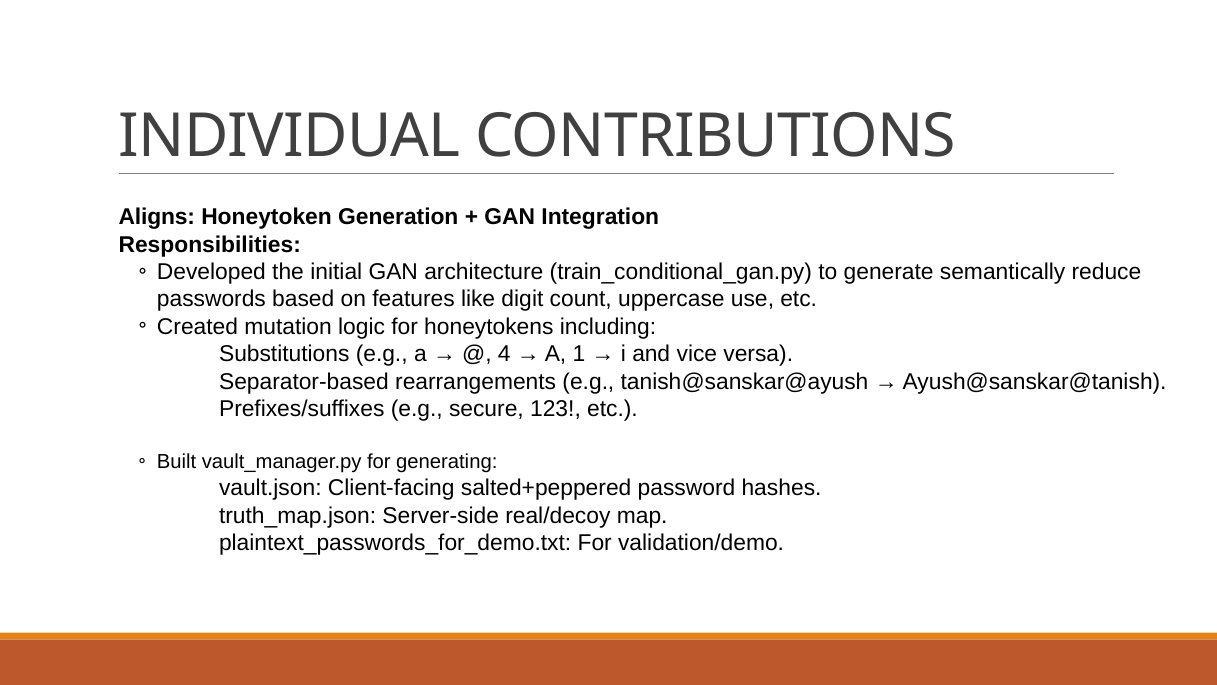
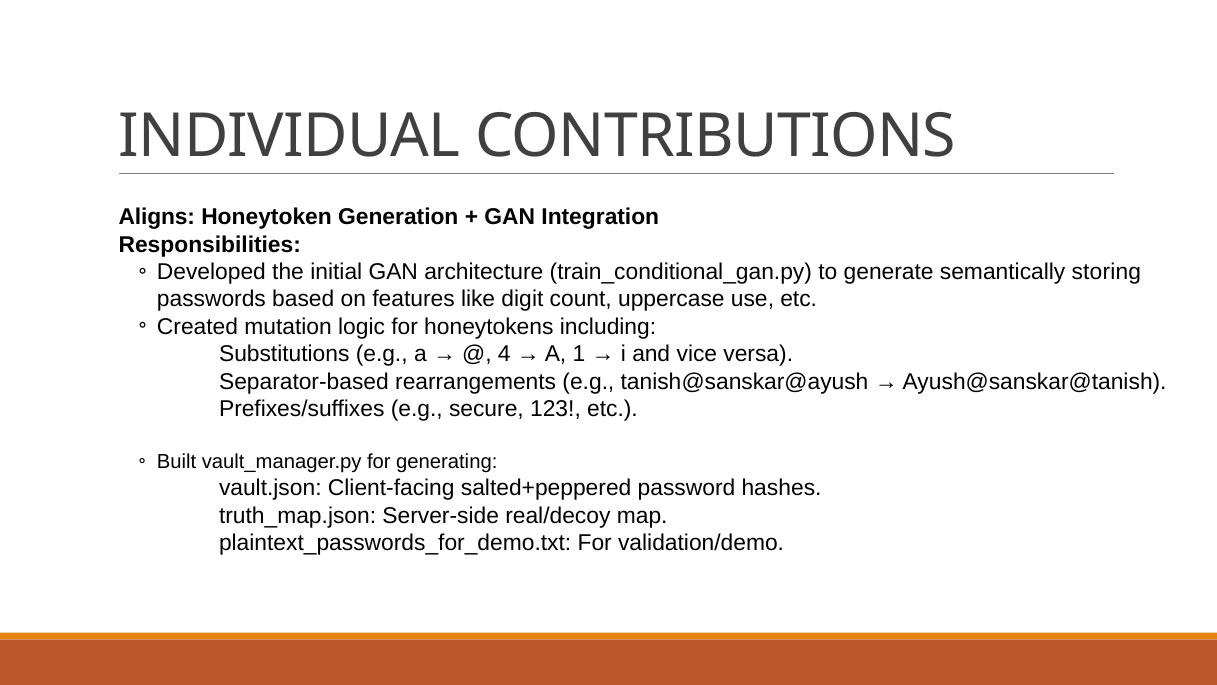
reduce: reduce -> storing (1106, 272)
